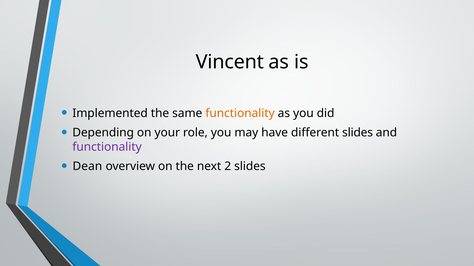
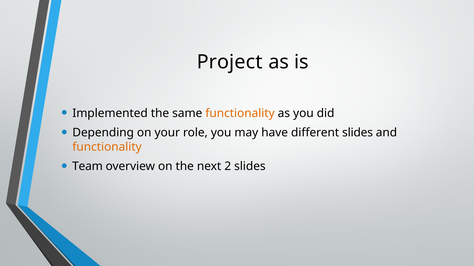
Vincent: Vincent -> Project (230, 62)
functionality colour: purple -> orange (107, 147)
Dean: Dean -> Team (88, 167)
